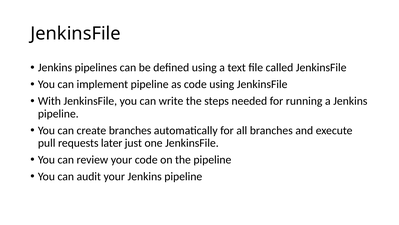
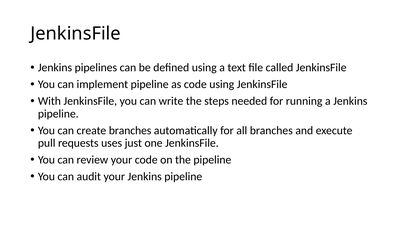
later: later -> uses (112, 143)
